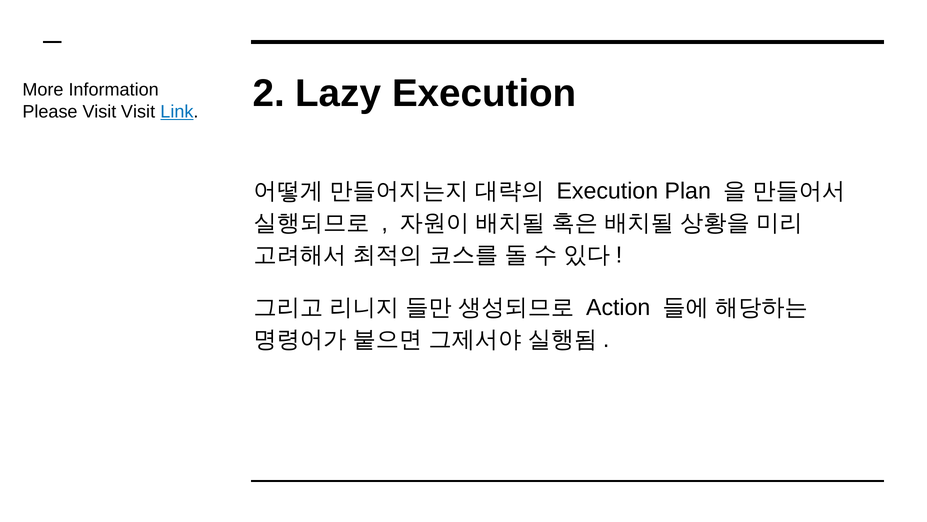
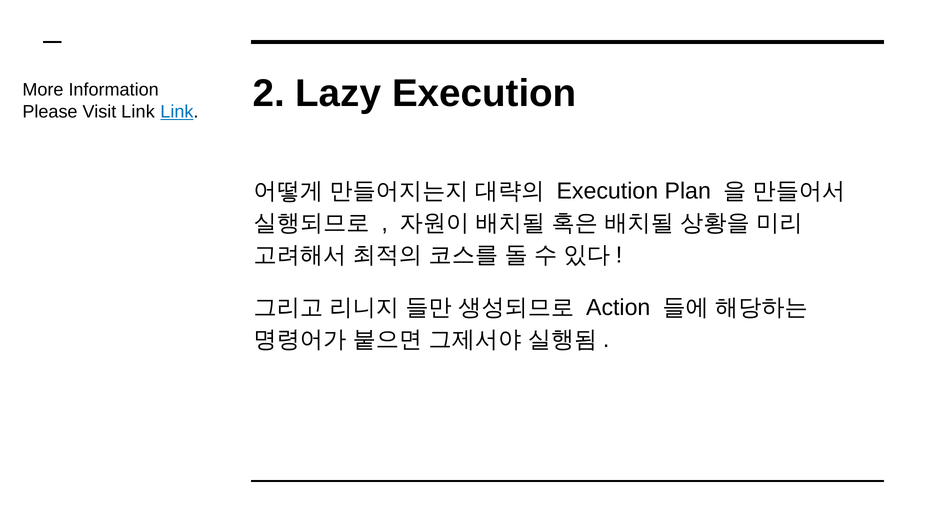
Visit Visit: Visit -> Link (138, 111)
